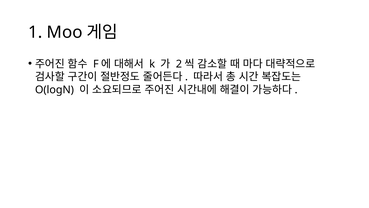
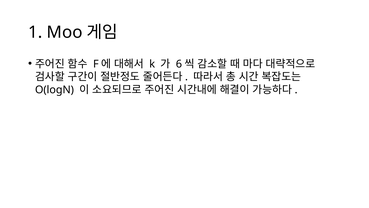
2: 2 -> 6 (179, 64)
